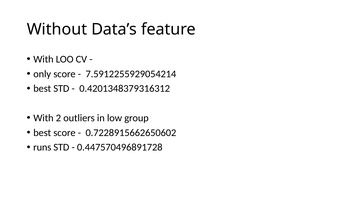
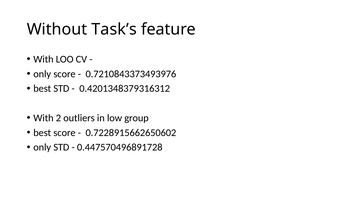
Data’s: Data’s -> Task’s (114, 29)
7.5912255929054214: 7.5912255929054214 -> 0.7210843373493976 (131, 74)
runs: runs -> only (42, 148)
